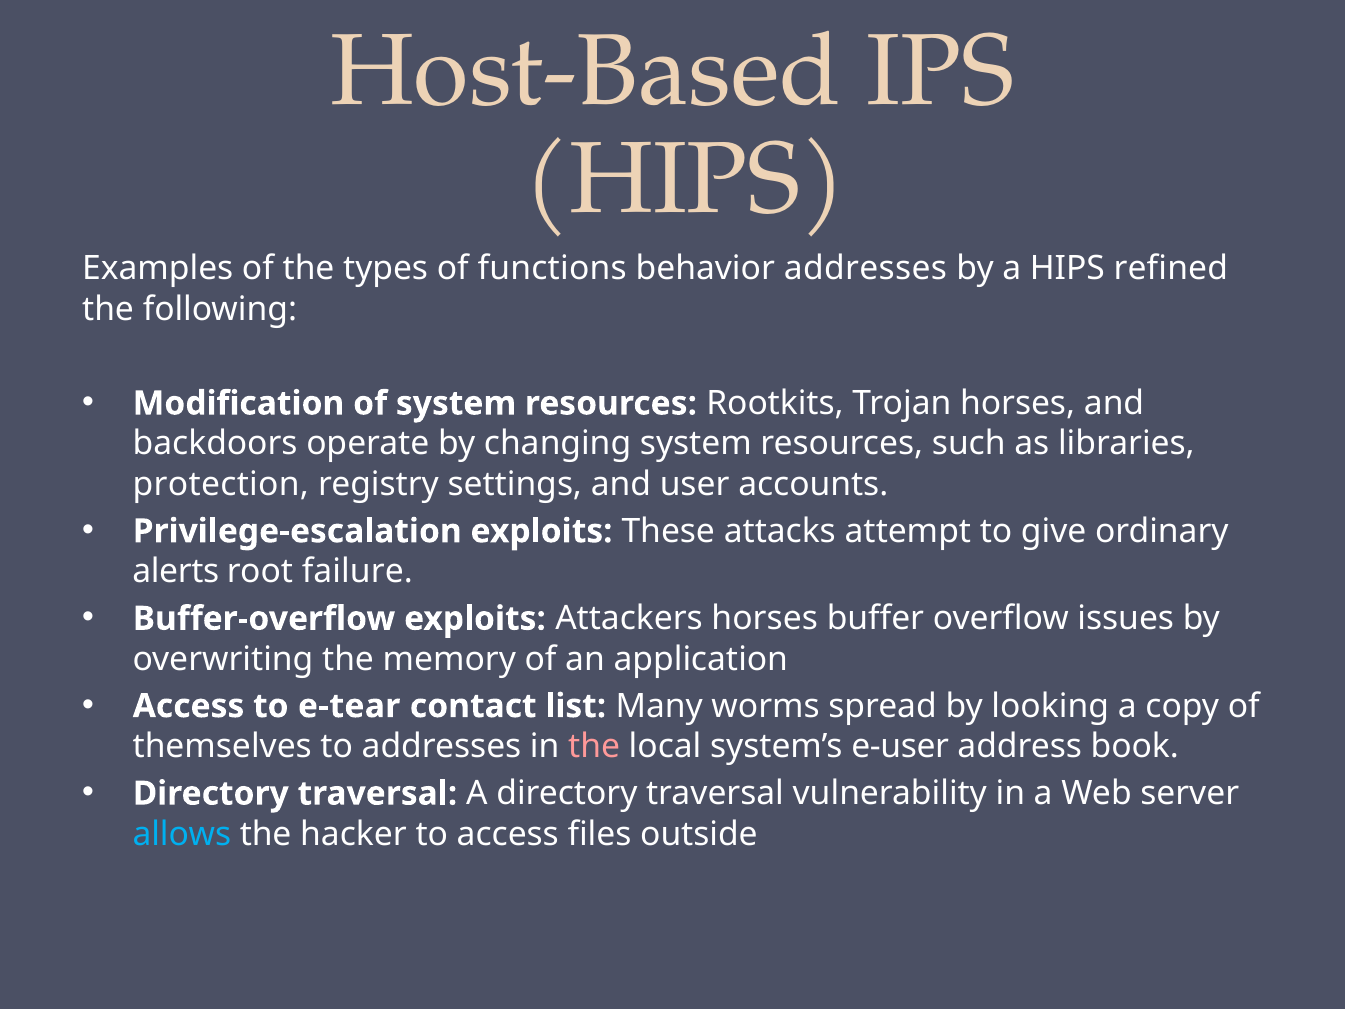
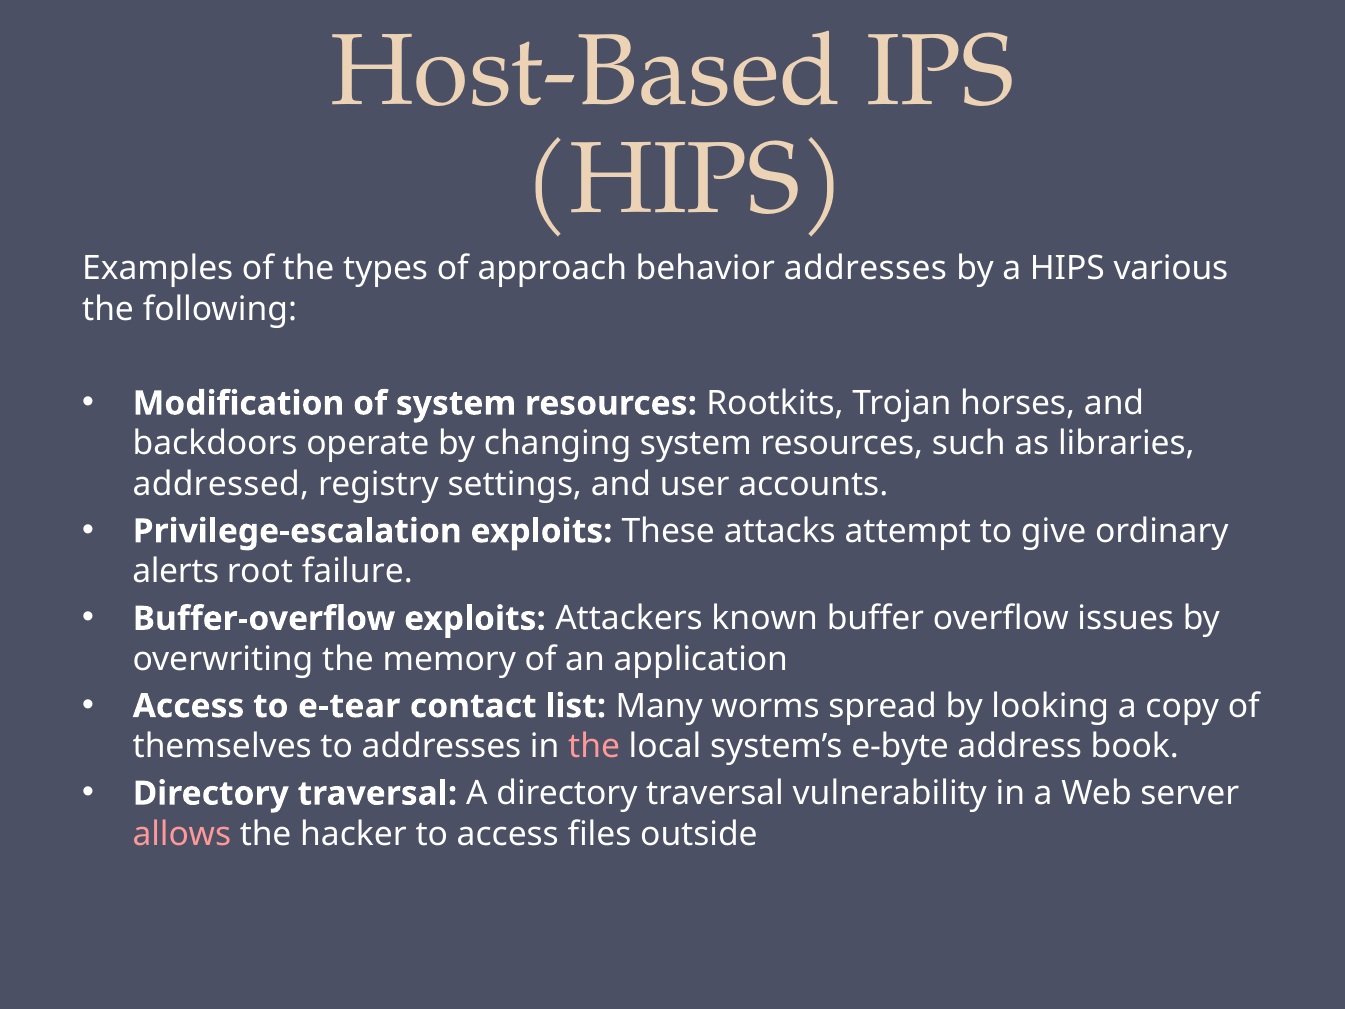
functions: functions -> approach (552, 269)
refined: refined -> various (1171, 269)
protection: protection -> addressed (221, 484)
Attackers horses: horses -> known (765, 619)
e-user: e-user -> e-byte (900, 746)
allows colour: light blue -> pink (182, 834)
